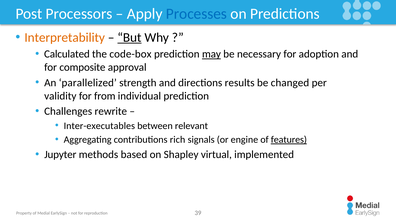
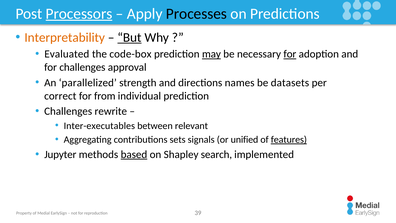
Processors underline: none -> present (79, 14)
Processes colour: blue -> black (196, 14)
Calculated: Calculated -> Evaluated (67, 54)
for underline: none -> present (290, 54)
for composite: composite -> challenges (82, 67)
results: results -> names (240, 83)
changed: changed -> datasets (290, 83)
validity: validity -> correct (60, 96)
rich: rich -> sets (178, 139)
engine: engine -> unified (244, 139)
based underline: none -> present (134, 154)
virtual: virtual -> search (216, 154)
